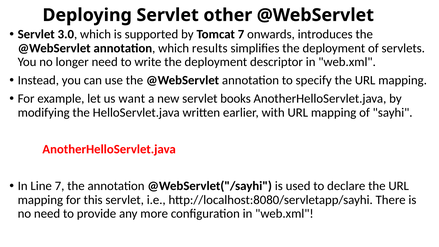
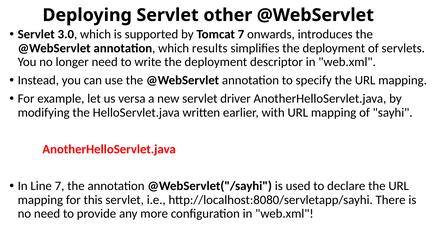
want: want -> versa (132, 99)
books: books -> driver (236, 99)
